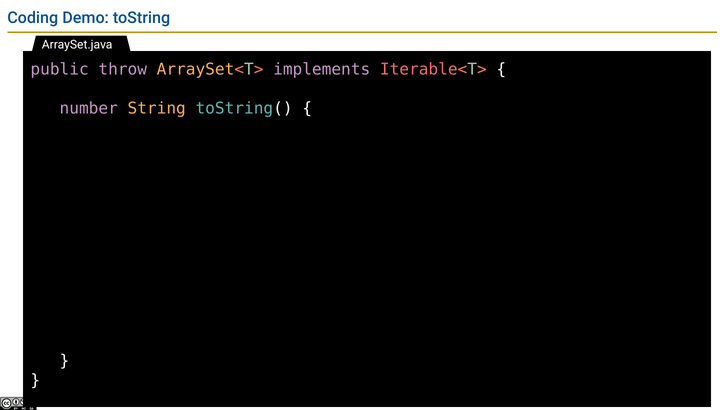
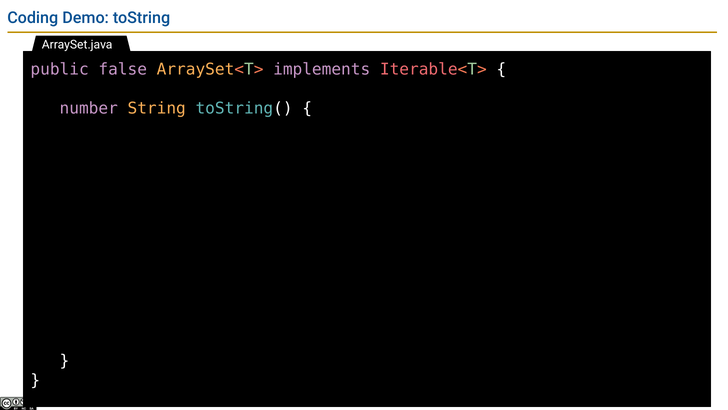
throw: throw -> false (123, 70)
